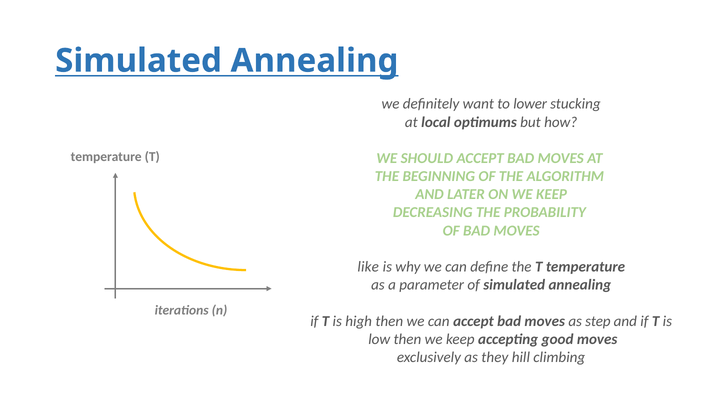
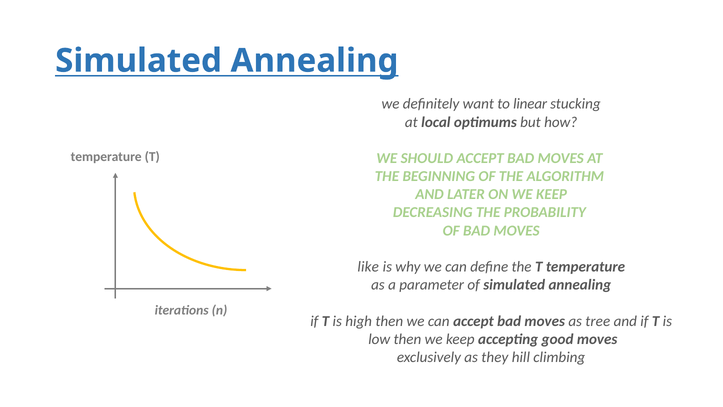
lower: lower -> linear (530, 104)
step: step -> tree (598, 321)
